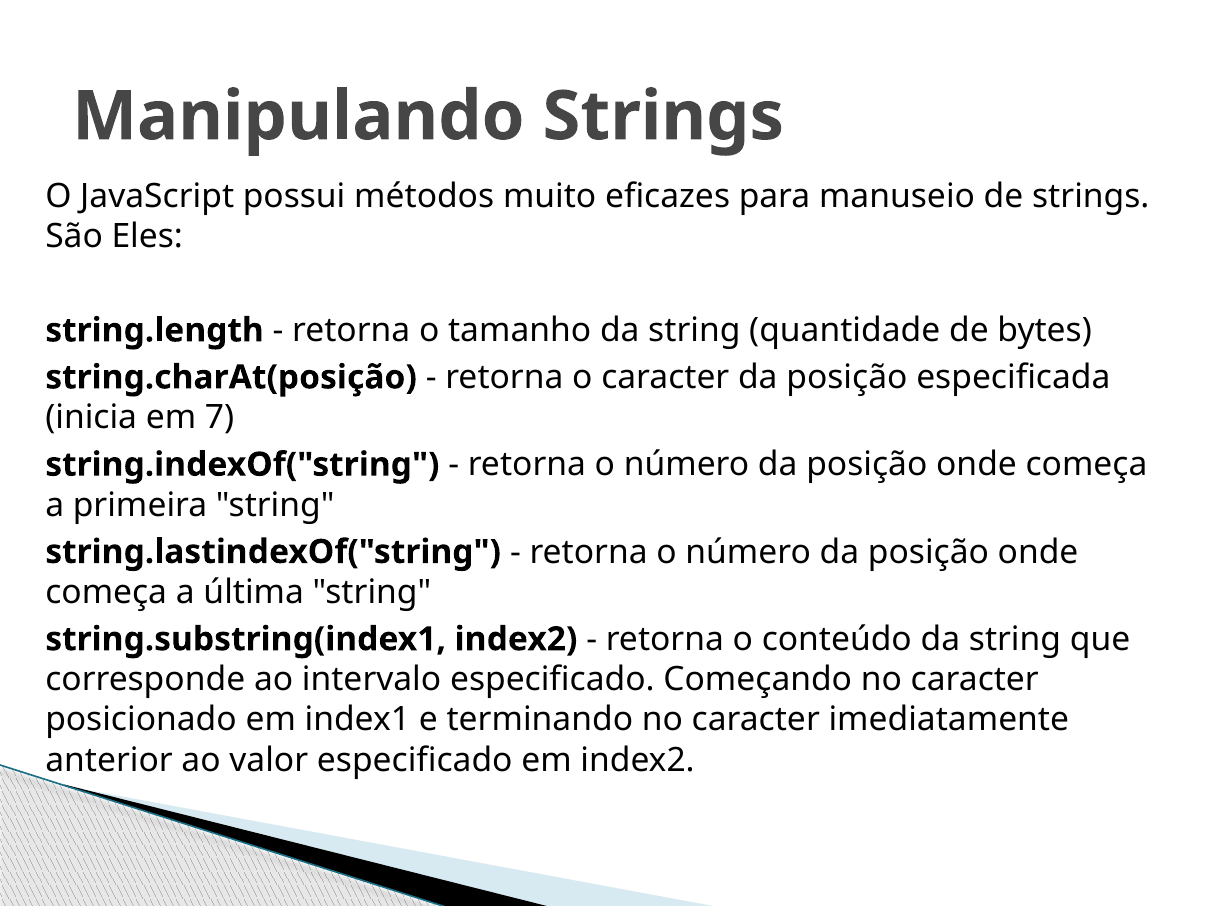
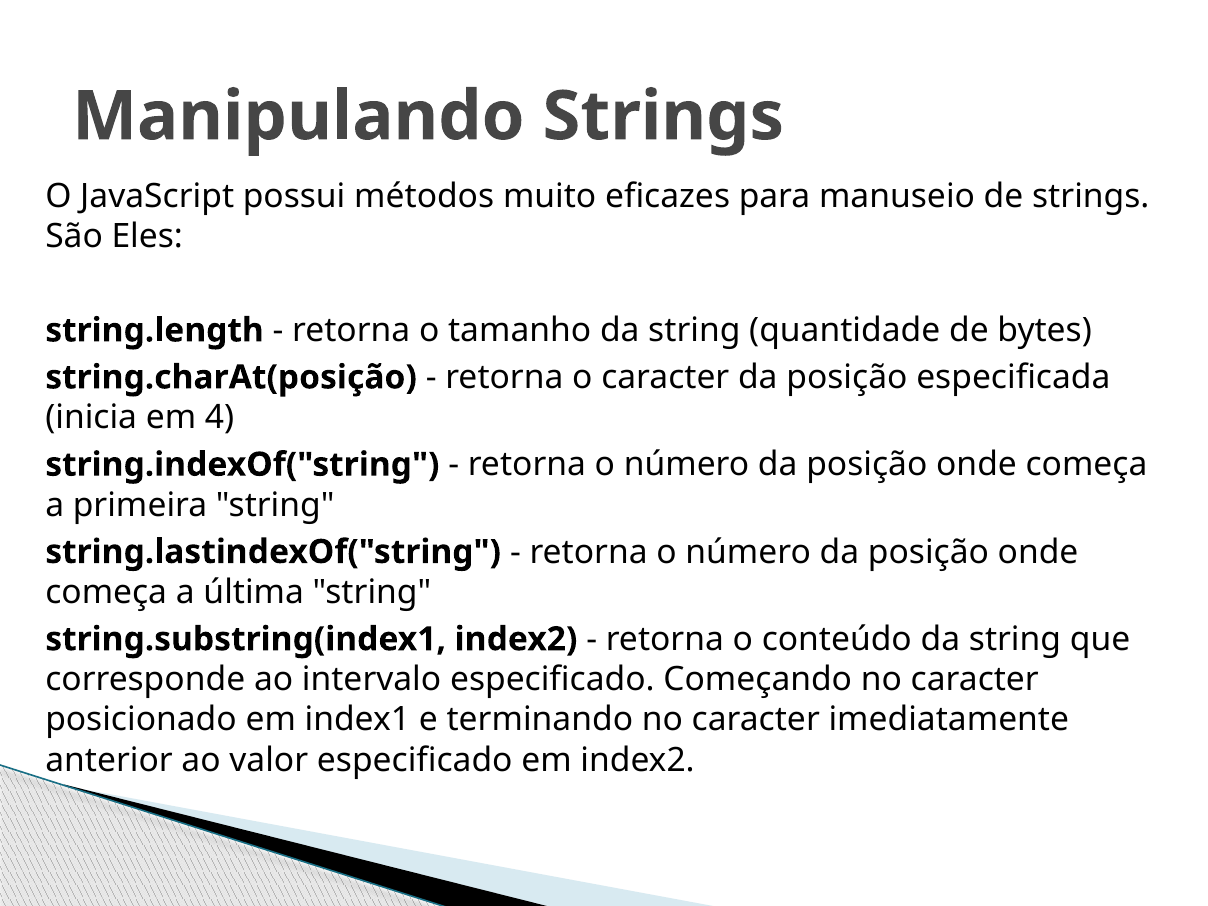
7: 7 -> 4 (220, 418)
